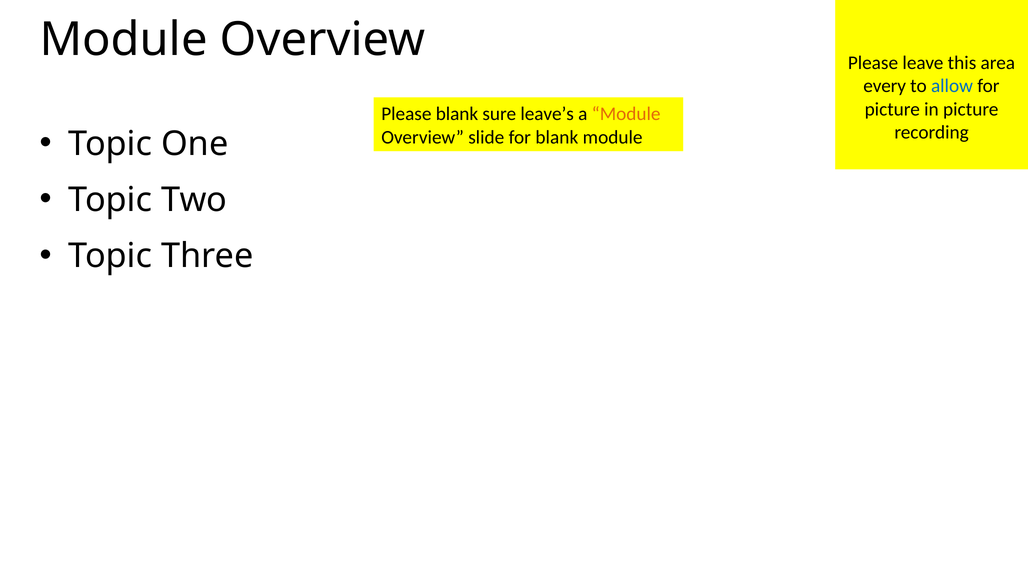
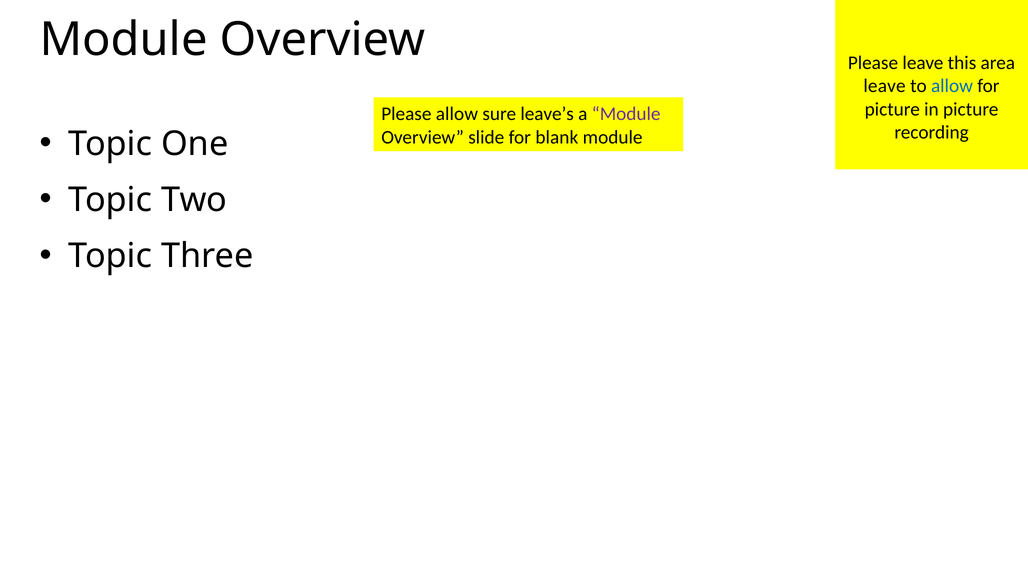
every: every -> leave (885, 86)
Please blank: blank -> allow (457, 114)
Module colour: orange -> purple (626, 114)
